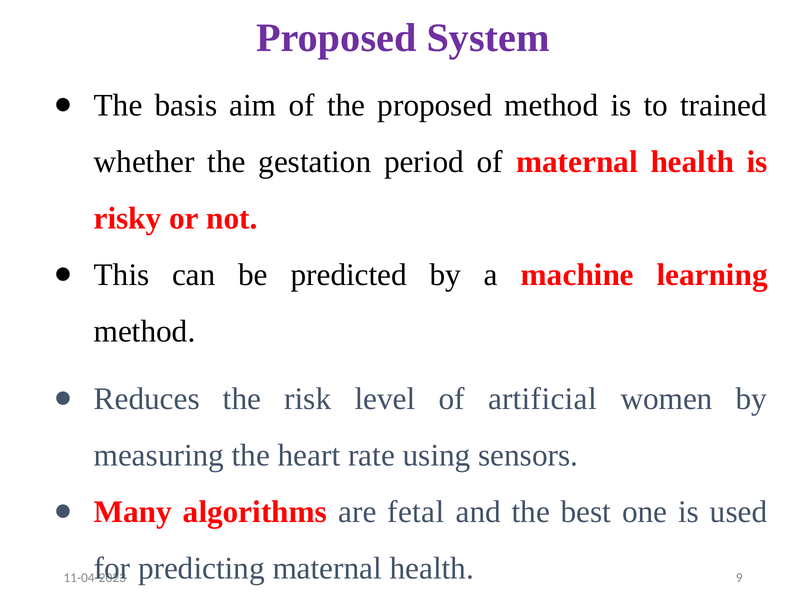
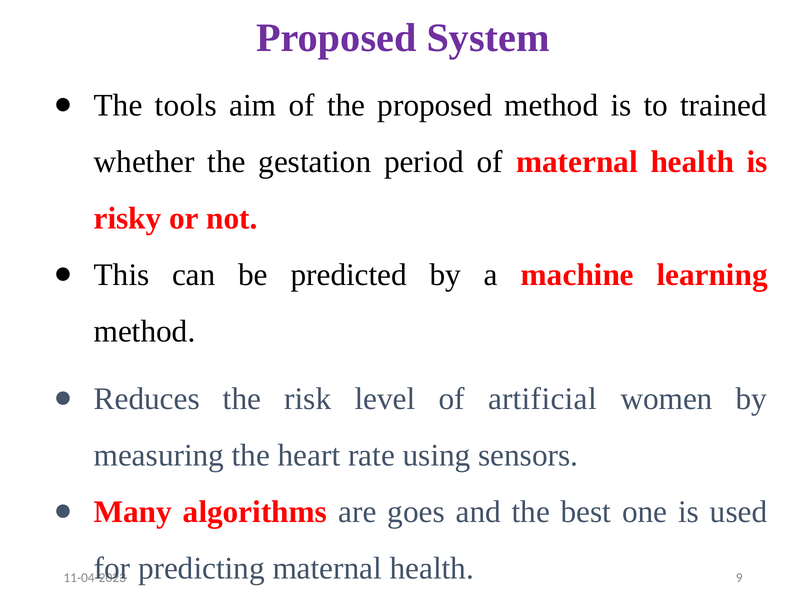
basis: basis -> tools (186, 105)
fetal: fetal -> goes (416, 511)
